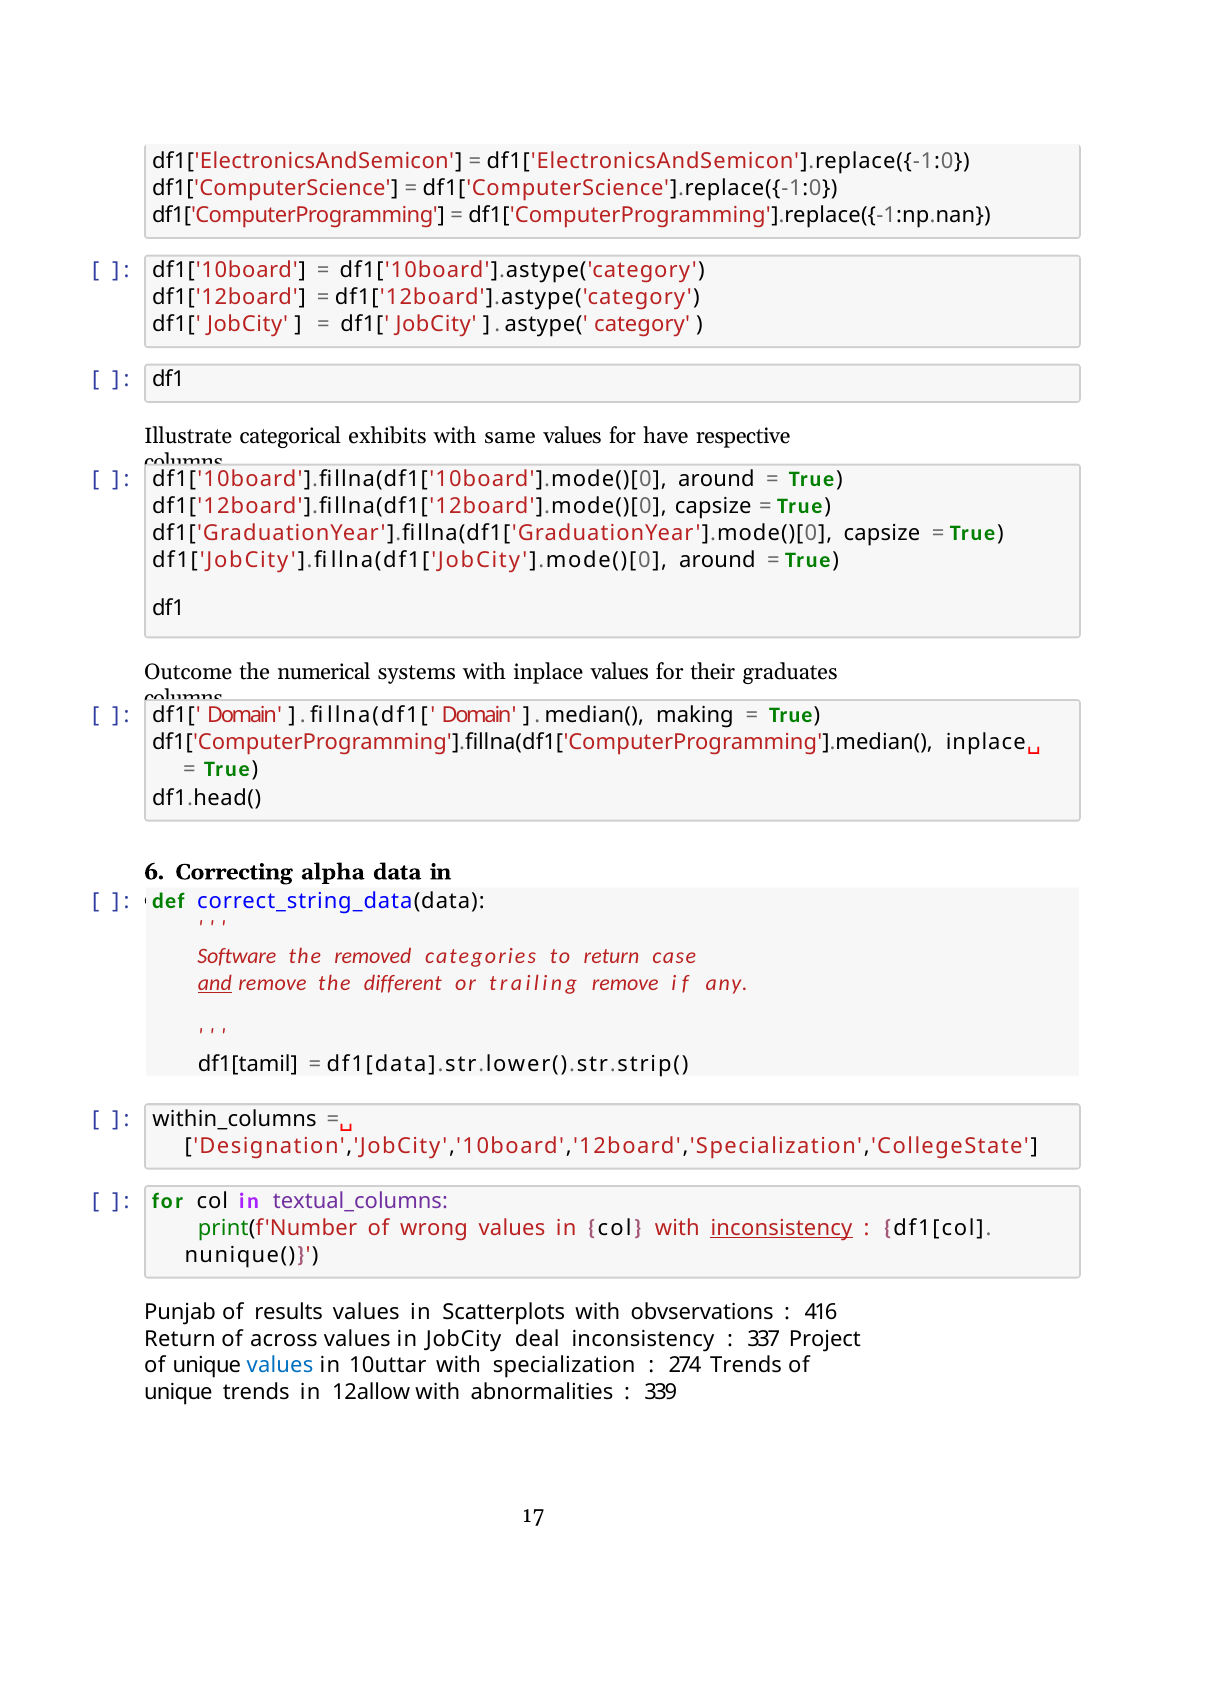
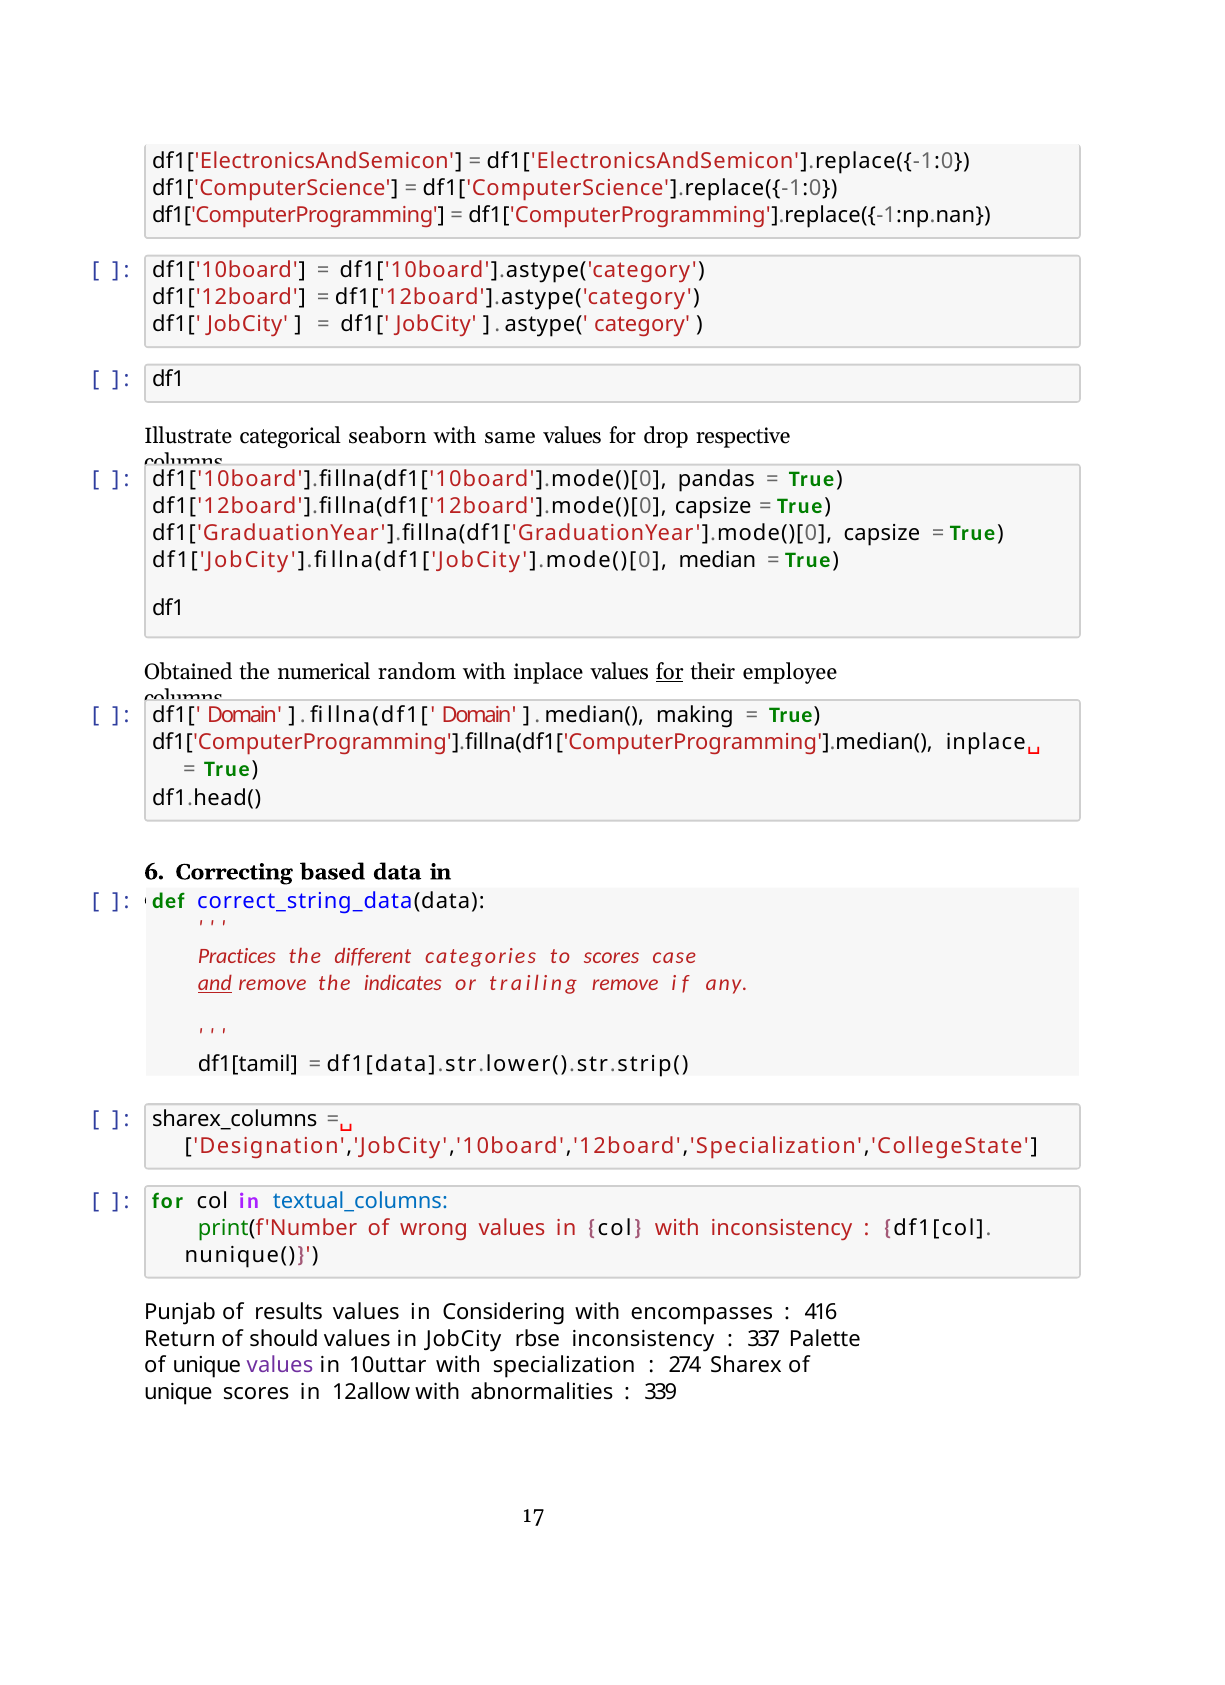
exhibits: exhibits -> seaborn (388, 436)
have: have -> drop (666, 436)
df1['10board'].fillna(df1['10board'].mode()[0 around: around -> pandas (716, 480)
df1['JobCity'].fillna(df1['JobCity'].mode()[0 around: around -> median (718, 560)
Outcome: Outcome -> Obtained (188, 672)
systems: systems -> random (417, 672)
for underline: none -> present (670, 672)
graduates: graduates -> employee (790, 672)
alpha: alpha -> based (333, 872)
Software: Software -> Practices (237, 956)
removed: removed -> different (373, 956)
to return: return -> scores (612, 956)
different: different -> indicates (403, 983)
within_columns: within_columns -> sharex_columns (235, 1119)
textual_columns colour: purple -> blue (360, 1201)
inconsistency underline: present -> none (781, 1228)
Scatterplots: Scatterplots -> Considering (504, 1312)
obvservations: obvservations -> encompasses (702, 1312)
across: across -> should (284, 1339)
deal: deal -> rbse (537, 1339)
Project: Project -> Palette (825, 1339)
values colour: blue -> purple (280, 1366)
274 Trends: Trends -> Sharex (746, 1366)
unique trends: trends -> scores (256, 1393)
